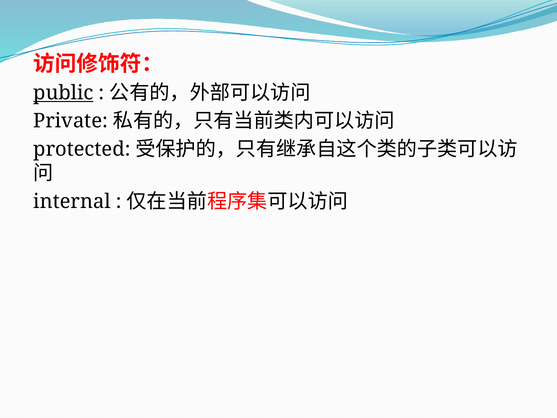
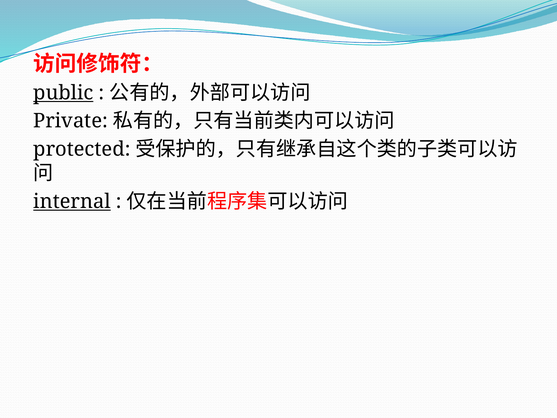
internal underline: none -> present (72, 201)
